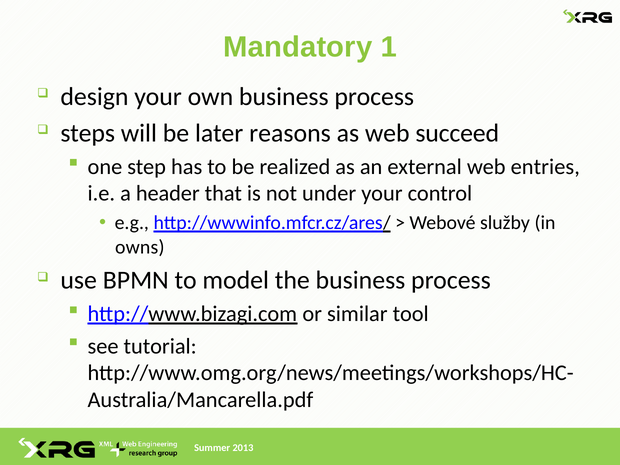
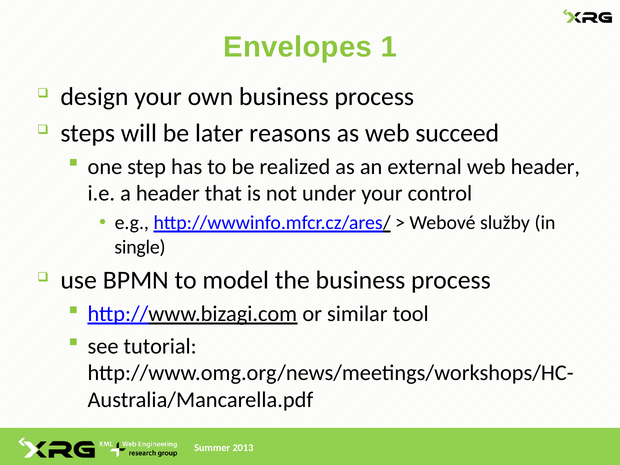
Mandatory: Mandatory -> Envelopes (298, 47)
web entries: entries -> header (545, 167)
owns: owns -> single (140, 247)
